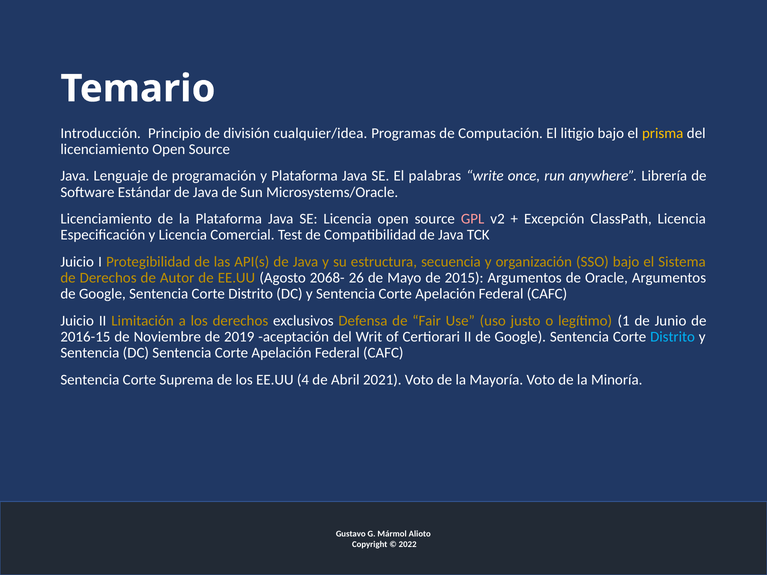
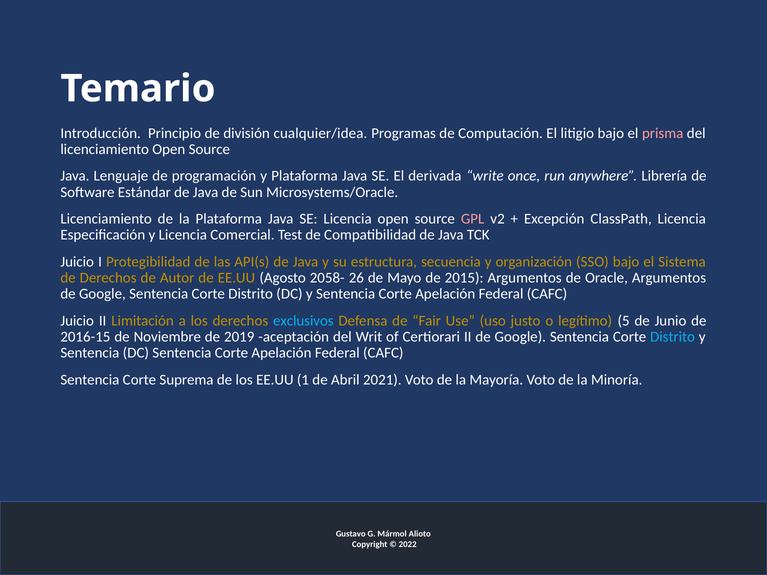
prisma colour: yellow -> pink (663, 133)
palabras: palabras -> derivada (435, 176)
2068-: 2068- -> 2058- (327, 278)
exclusivos colour: white -> light blue (303, 321)
1: 1 -> 5 (624, 321)
4: 4 -> 1 (303, 380)
